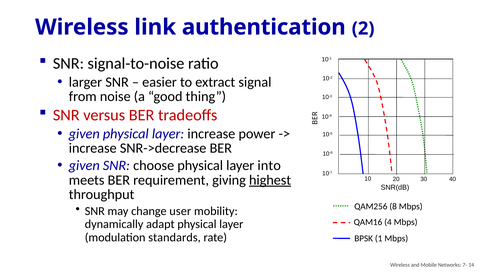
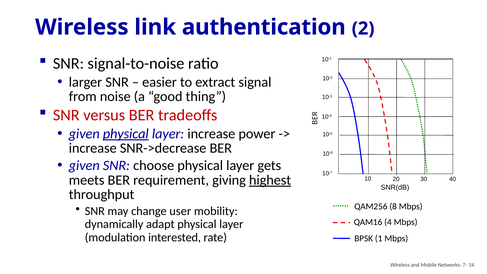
physical underline: none -> present (126, 134)
into: into -> gets (269, 166)
standards: standards -> interested (175, 237)
